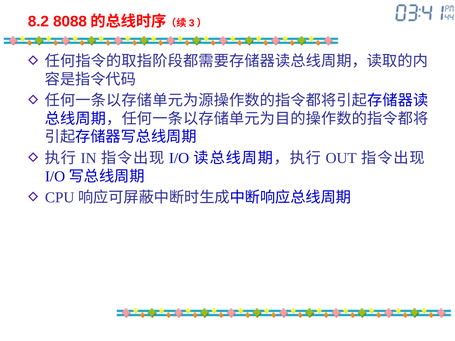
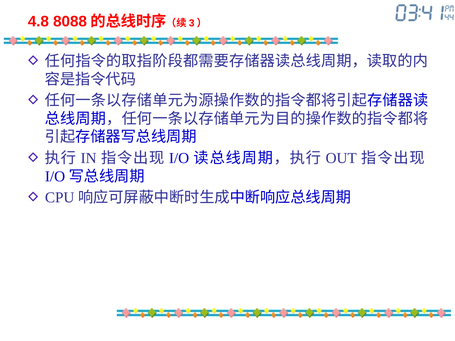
8.2: 8.2 -> 4.8 (38, 22)
